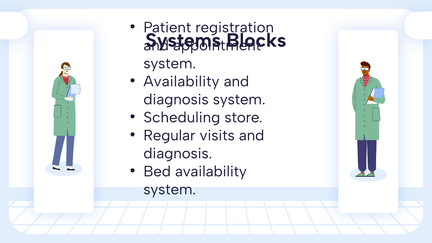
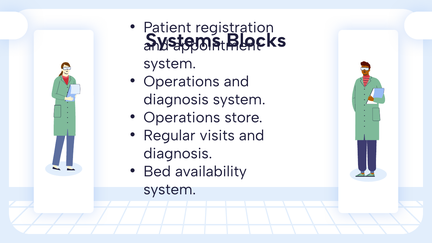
Availability: Availability -> Operations (182, 82)
Scheduling: Scheduling -> Operations (182, 118)
